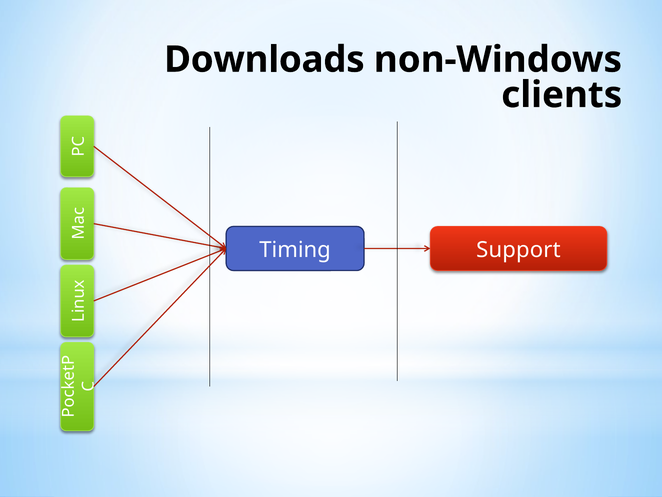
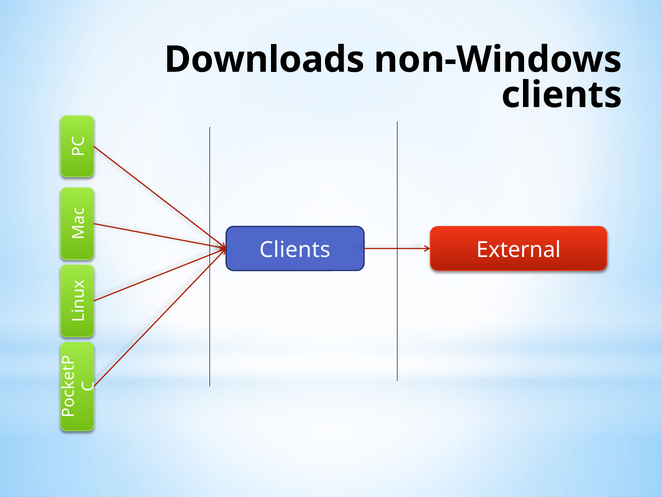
Timing: Timing -> Clients (295, 250)
Support: Support -> External (519, 250)
